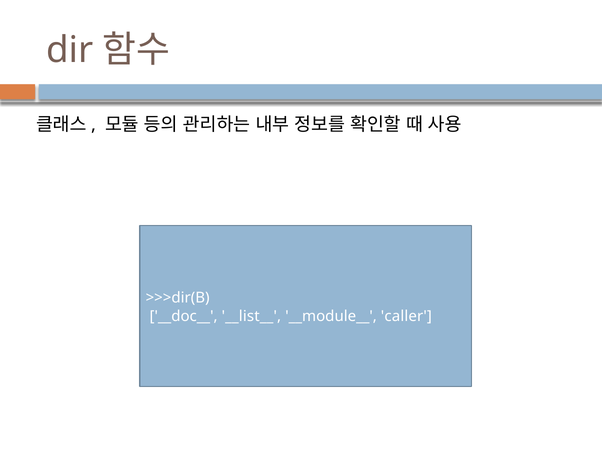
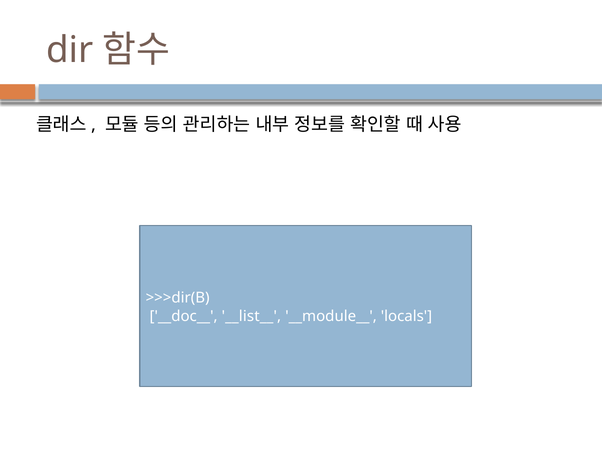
caller: caller -> locals (406, 316)
